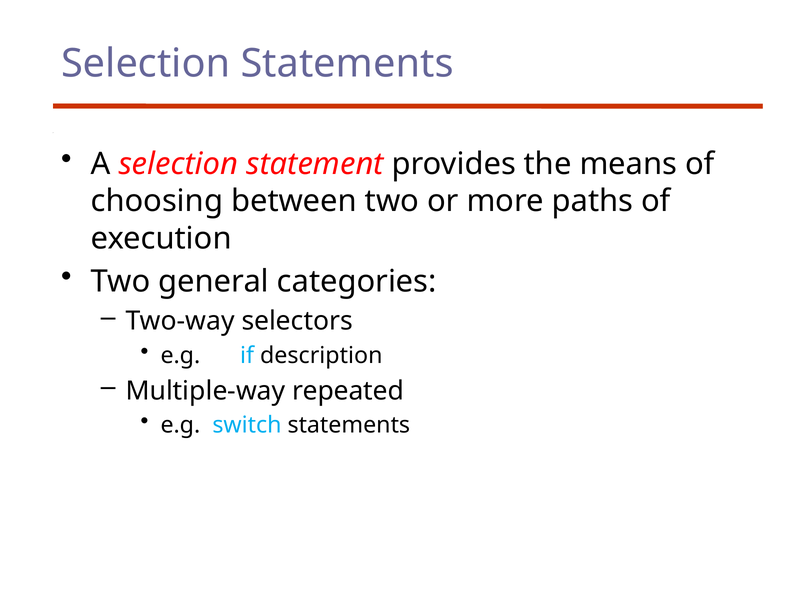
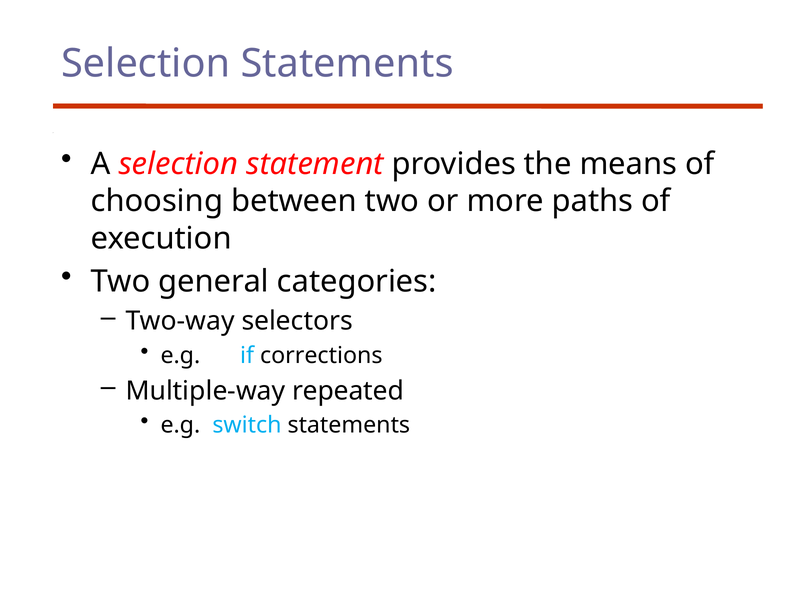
description: description -> corrections (321, 355)
